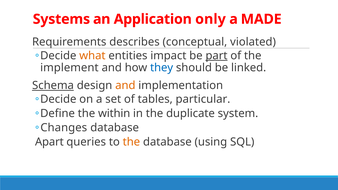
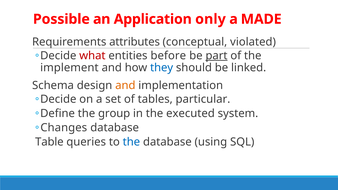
Systems: Systems -> Possible (61, 19)
describes: describes -> attributes (135, 42)
what colour: orange -> red (92, 56)
impact: impact -> before (168, 56)
Schema underline: present -> none (53, 86)
within: within -> group (114, 113)
duplicate: duplicate -> executed (190, 113)
Apart: Apart -> Table (49, 142)
the colour: orange -> blue (131, 142)
